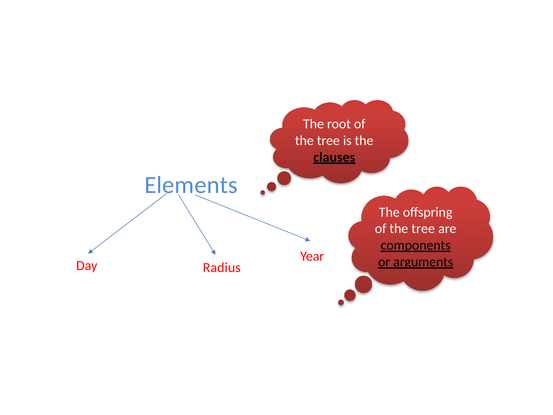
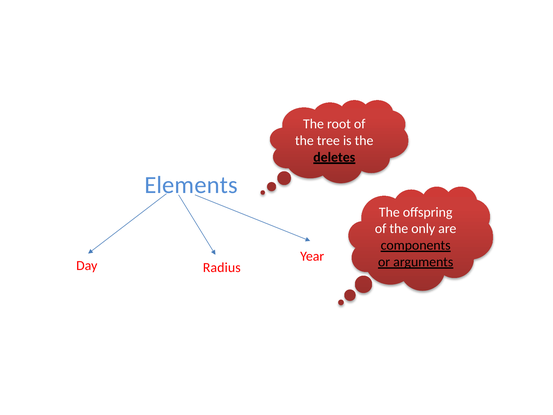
clauses: clauses -> deletes (334, 157)
tree: tree -> only (423, 229)
